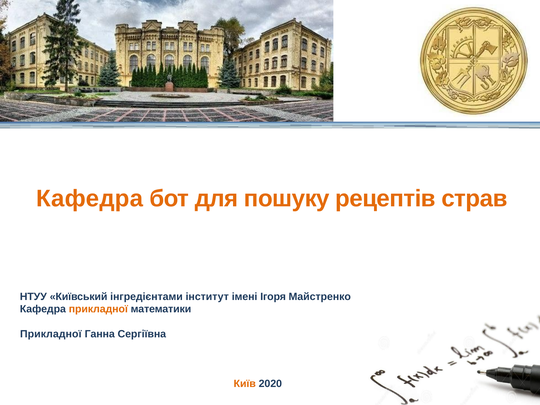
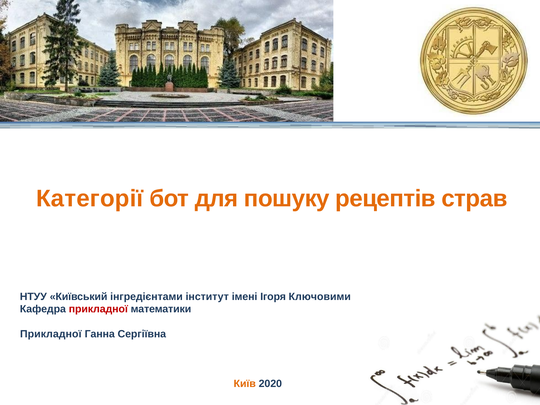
Кафедра: Кафедра -> Категорії (90, 199)
Майстренко: Майстренко -> Ключовими (320, 297)
прикладної colour: orange -> red (98, 309)
